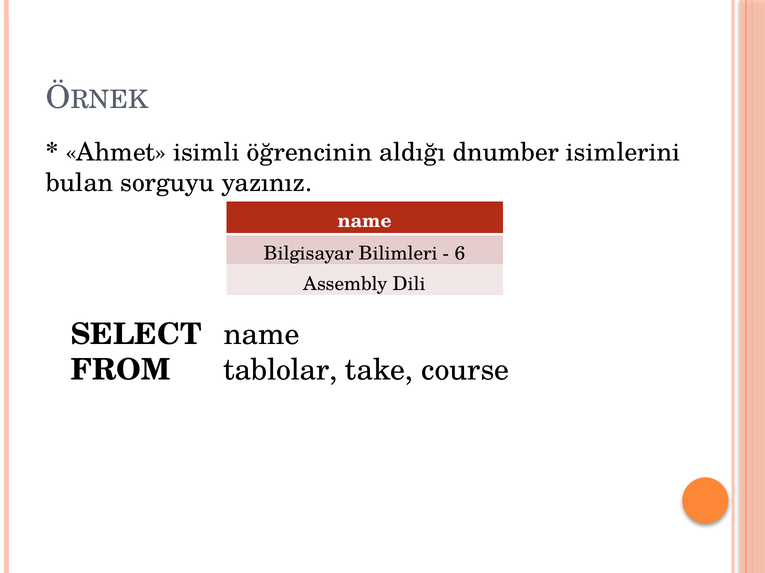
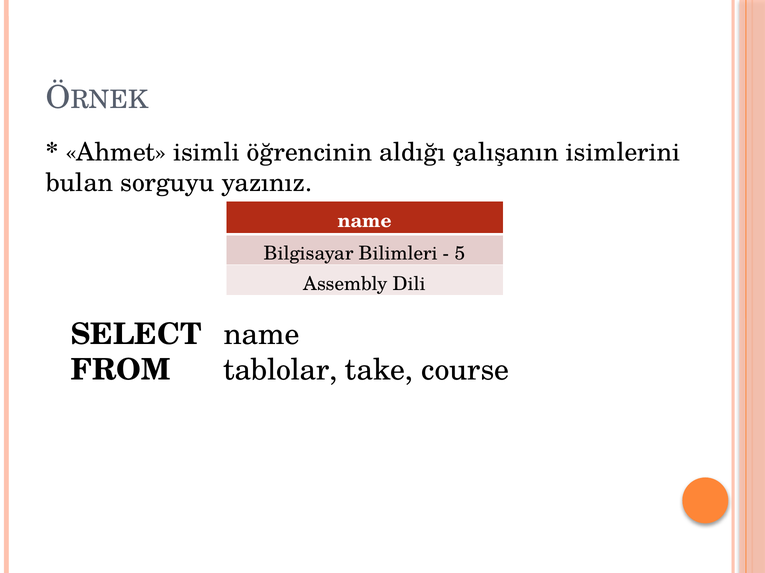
dnumber: dnumber -> çalışanın (506, 152)
6: 6 -> 5 (460, 254)
